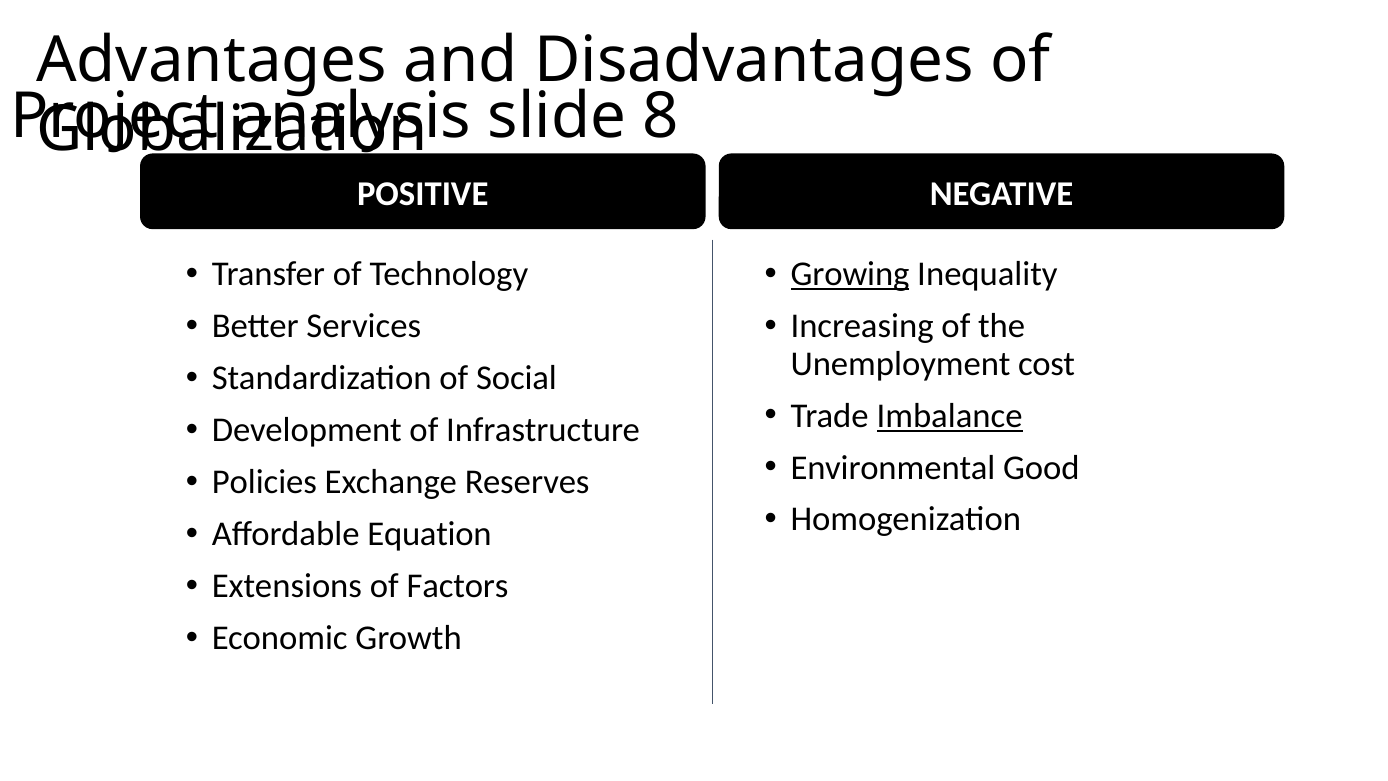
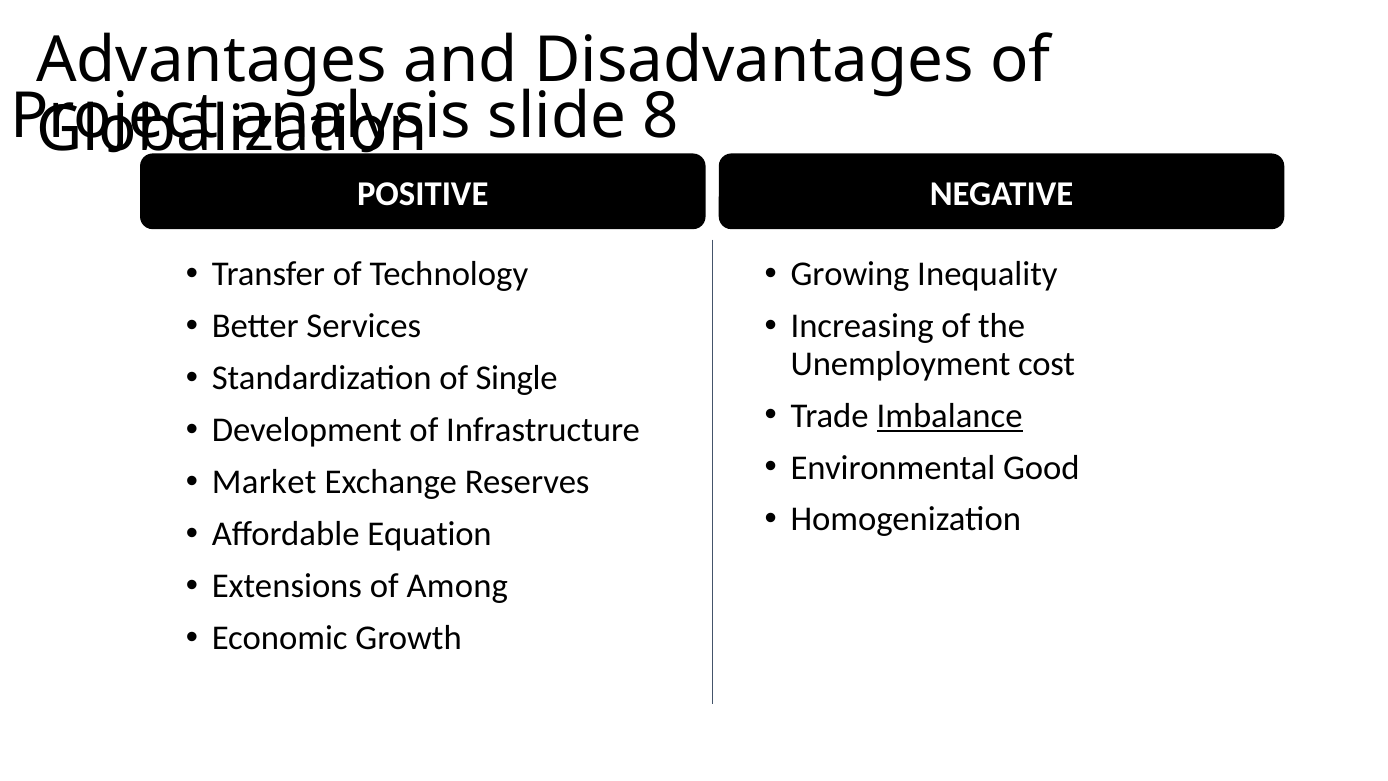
Growing underline: present -> none (850, 274)
Social: Social -> Single (517, 378)
Policies: Policies -> Market (264, 482)
Factors: Factors -> Among (457, 586)
